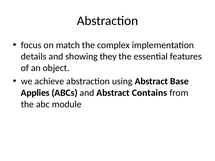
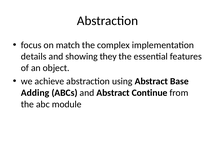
Applies: Applies -> Adding (35, 93)
Contains: Contains -> Continue (150, 93)
